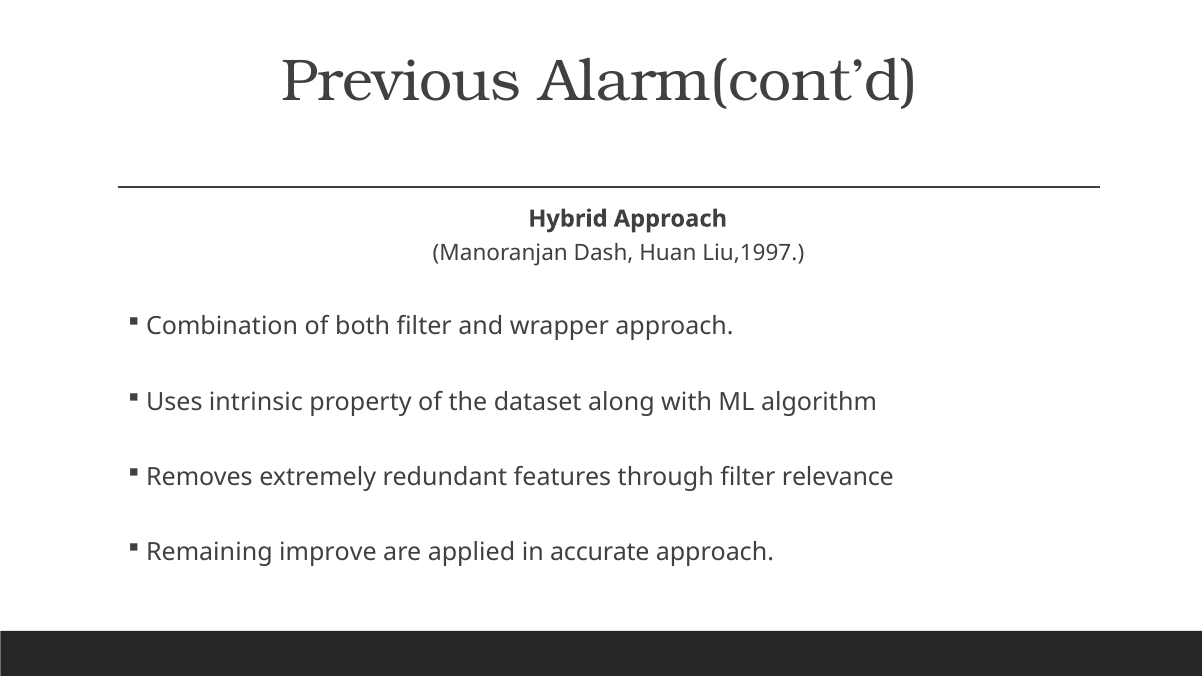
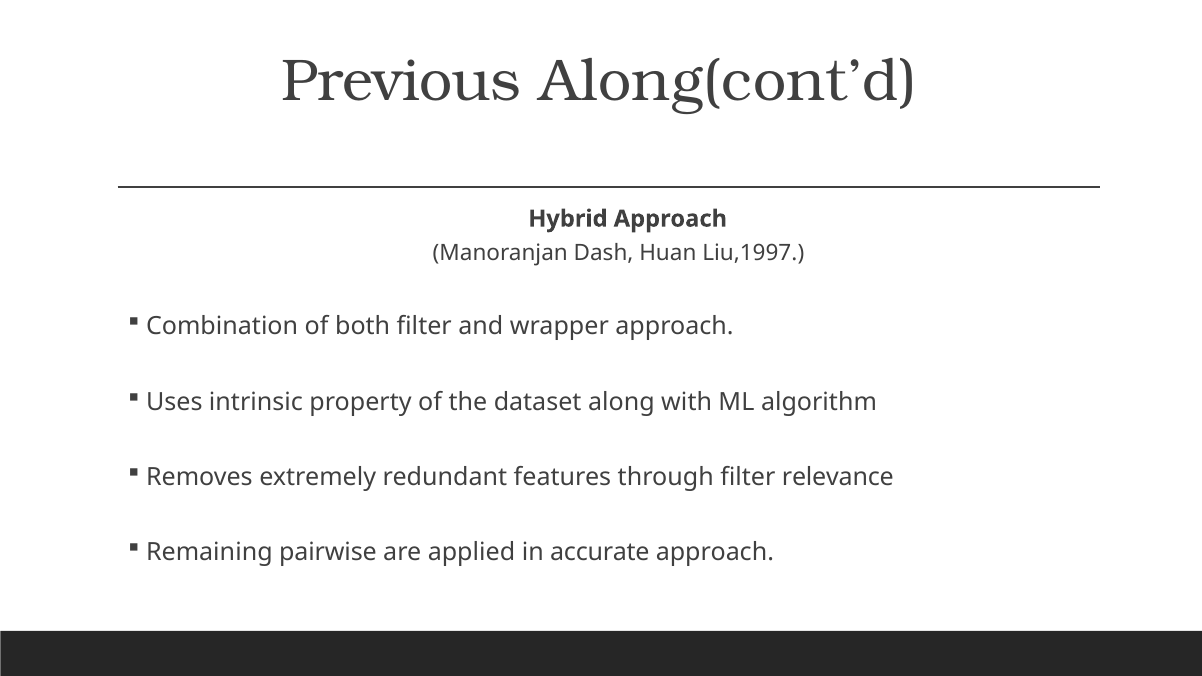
Alarm(cont’d: Alarm(cont’d -> Along(cont’d (728, 81)
improve: improve -> pairwise (328, 552)
